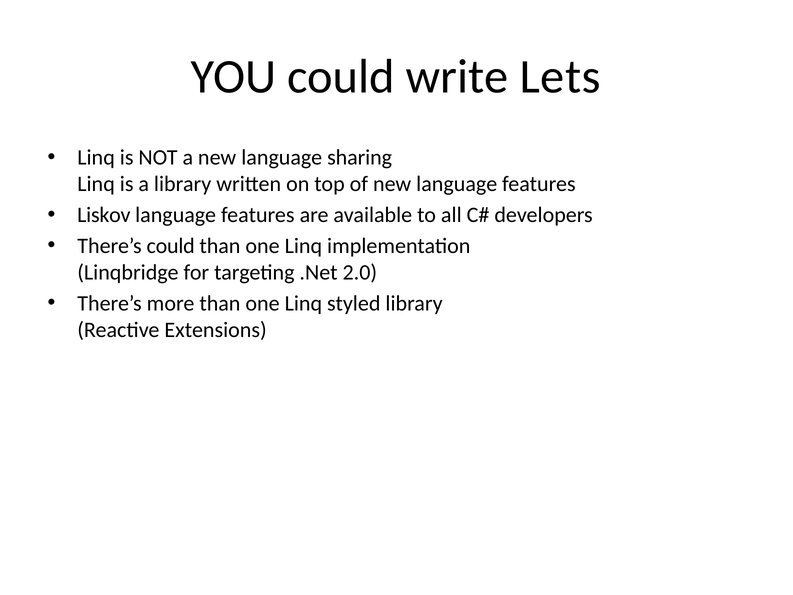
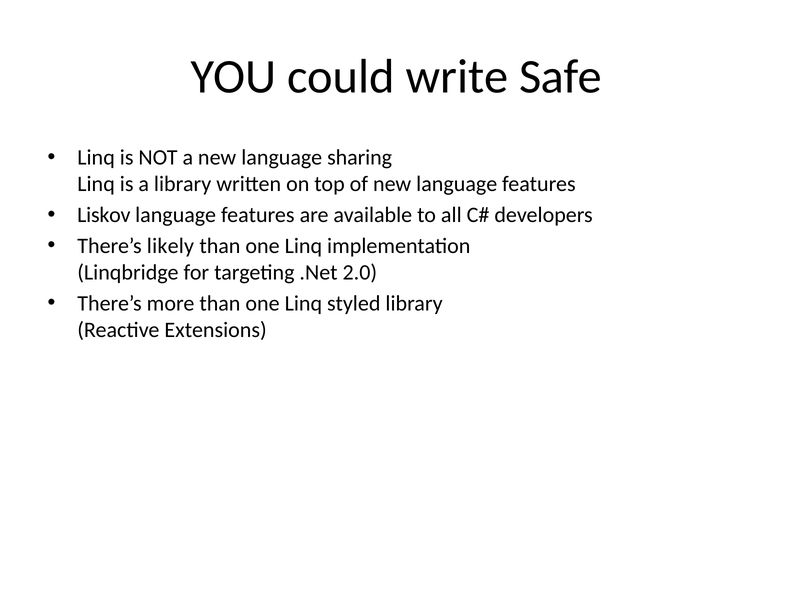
Lets: Lets -> Safe (561, 77)
There’s could: could -> likely (170, 246)
